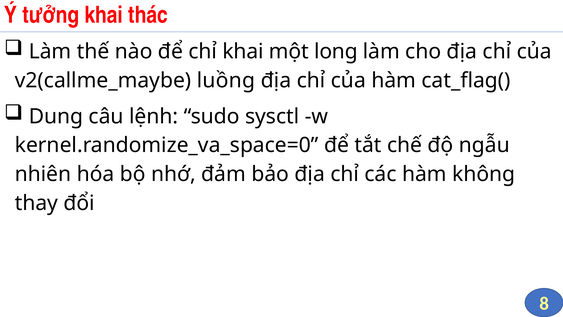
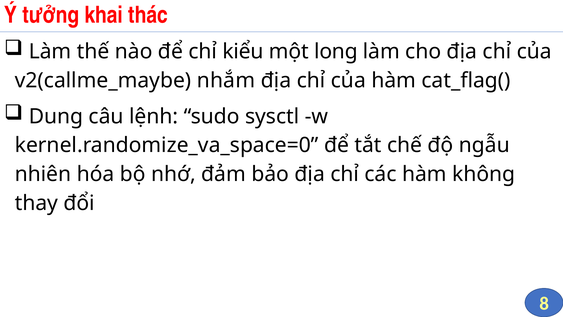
chỉ khai: khai -> kiểu (243, 51)
luồng: luồng -> nhắm (226, 80)
